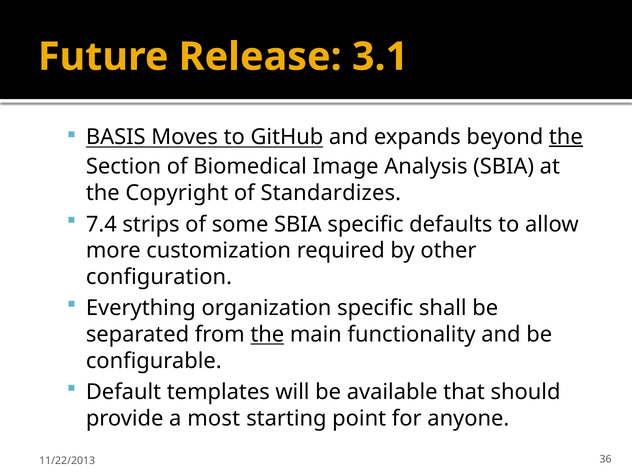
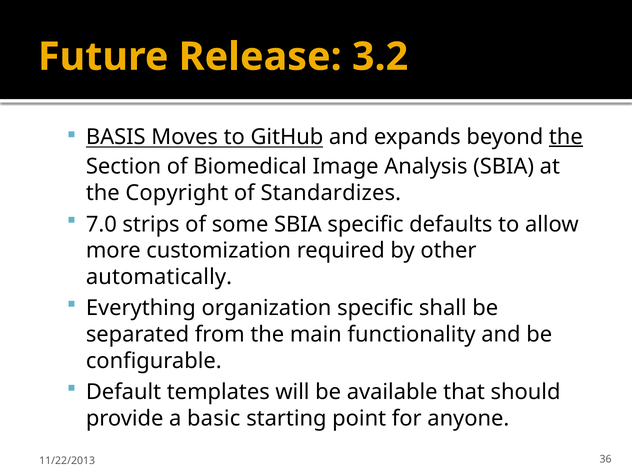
3.1: 3.1 -> 3.2 (380, 57)
7.4: 7.4 -> 7.0 (101, 224)
configuration: configuration -> automatically (159, 277)
the underline: present -> none (267, 335)
most: most -> basic (214, 418)
